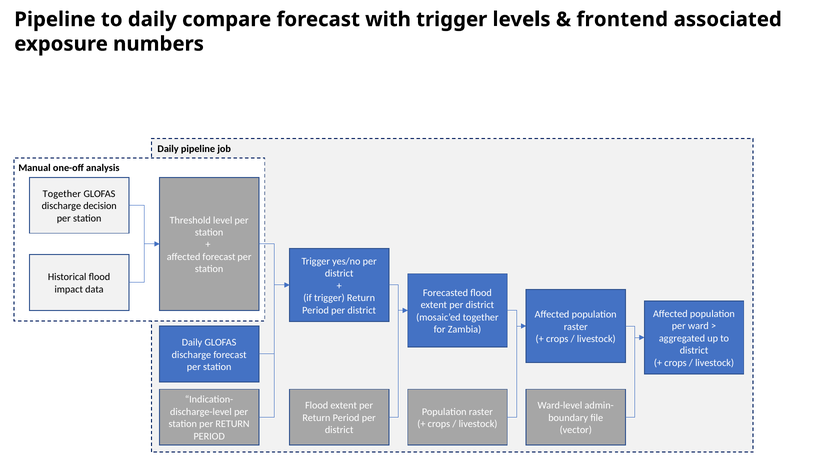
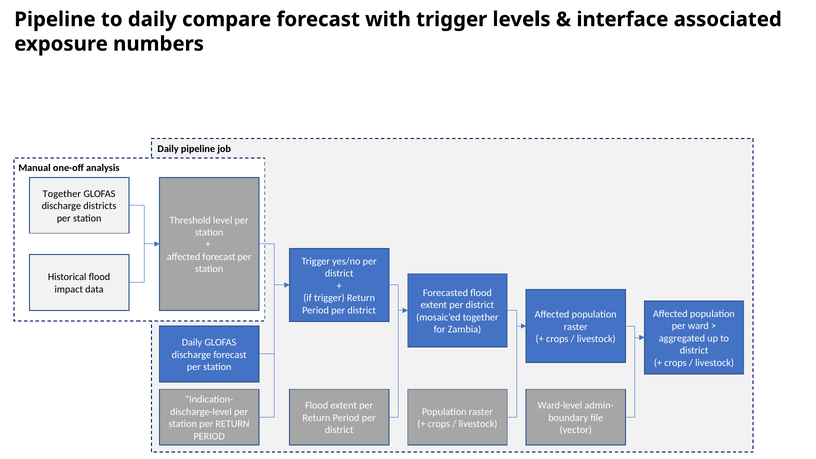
frontend: frontend -> interface (622, 19)
decision: decision -> districts (100, 206)
